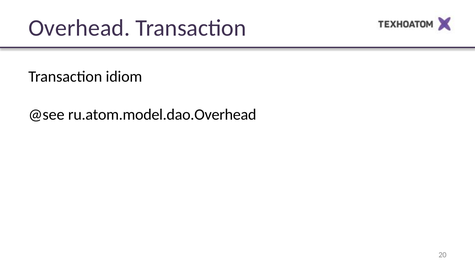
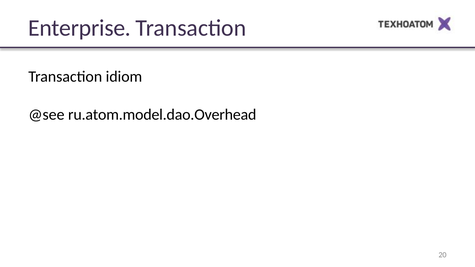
Overhead: Overhead -> Enterprise (79, 28)
